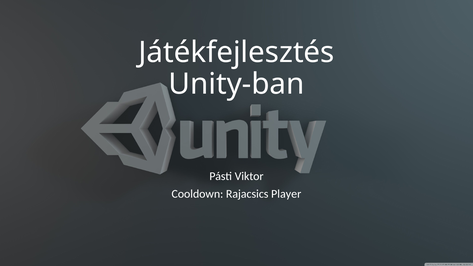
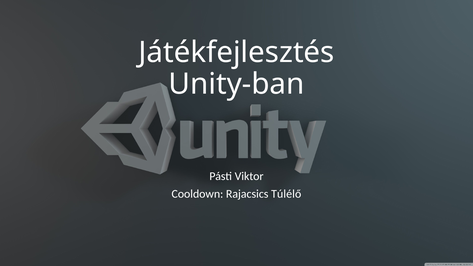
Player: Player -> Túlélő (286, 194)
